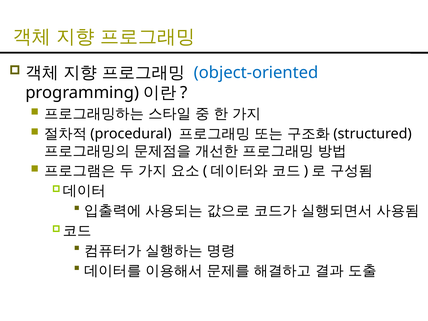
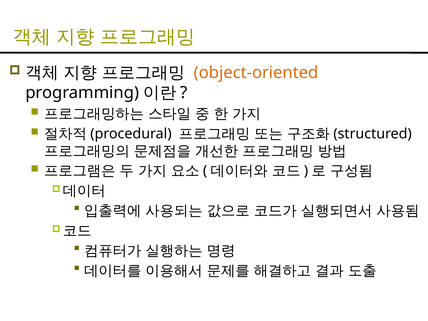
object-oriented colour: blue -> orange (256, 73)
